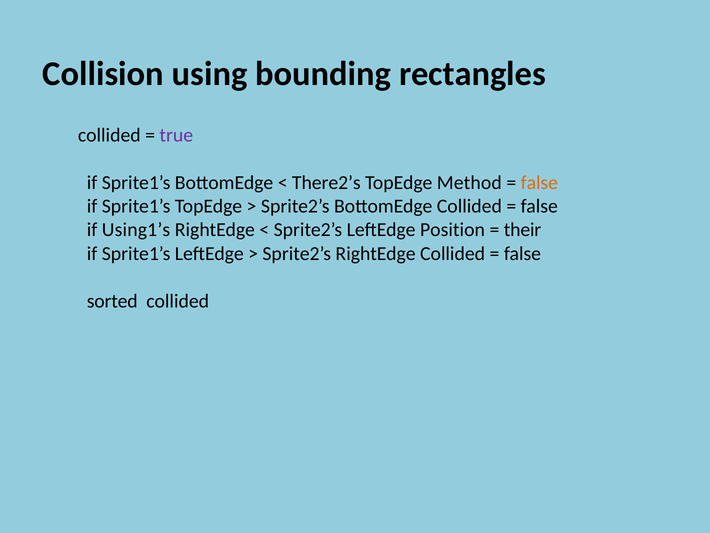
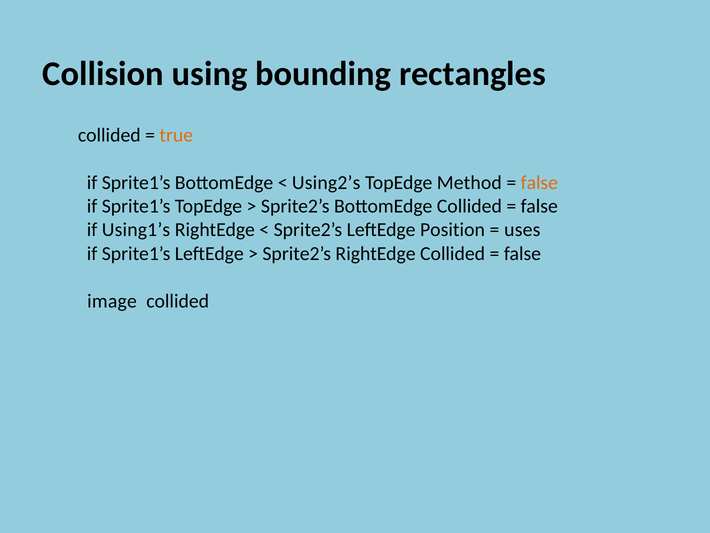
true colour: purple -> orange (176, 135)
There2’s: There2’s -> Using2’s (326, 182)
their: their -> uses (522, 230)
sorted: sorted -> image (112, 301)
